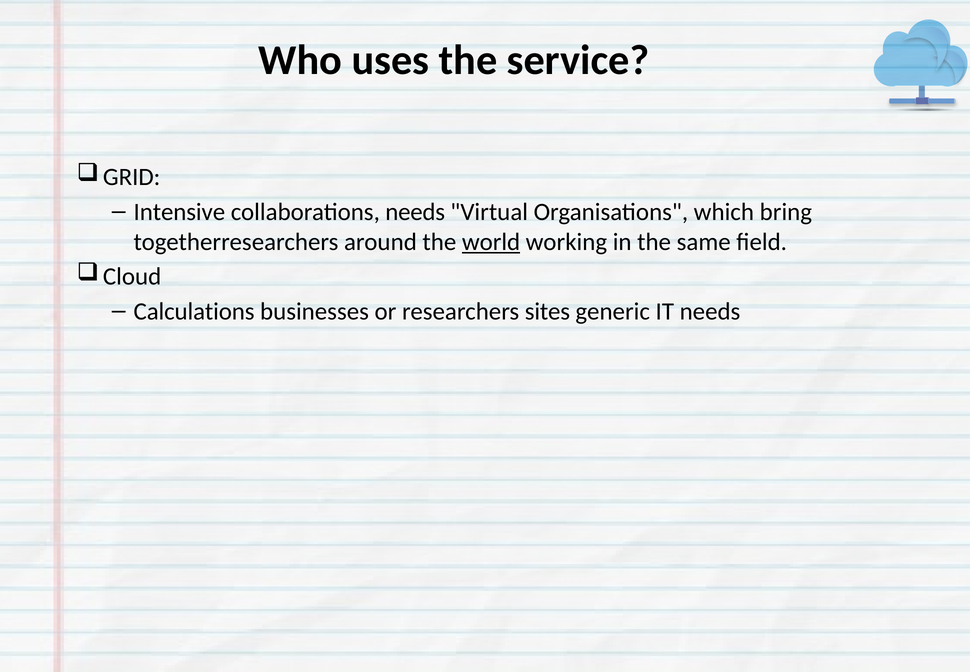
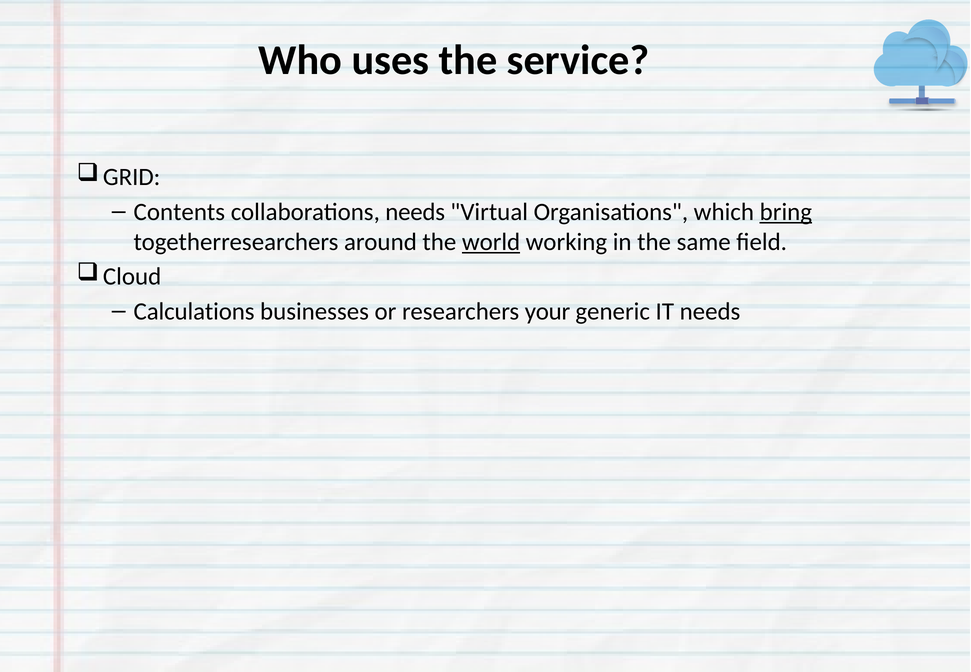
Intensive: Intensive -> Contents (179, 212)
bring underline: none -> present (786, 212)
sites: sites -> your (547, 312)
